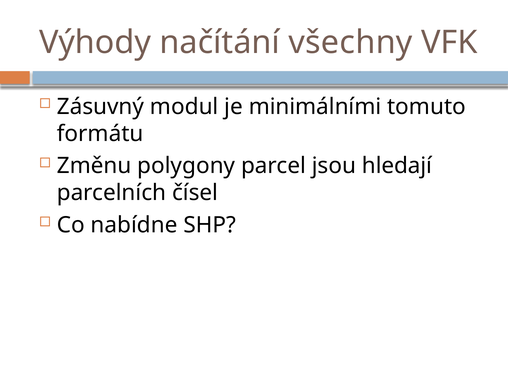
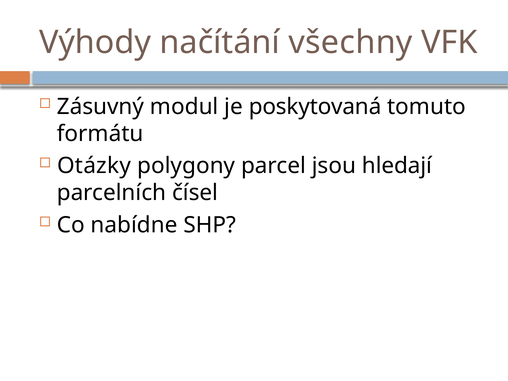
minimálními: minimálními -> poskytovaná (315, 107)
Změnu: Změnu -> Otázky (94, 166)
